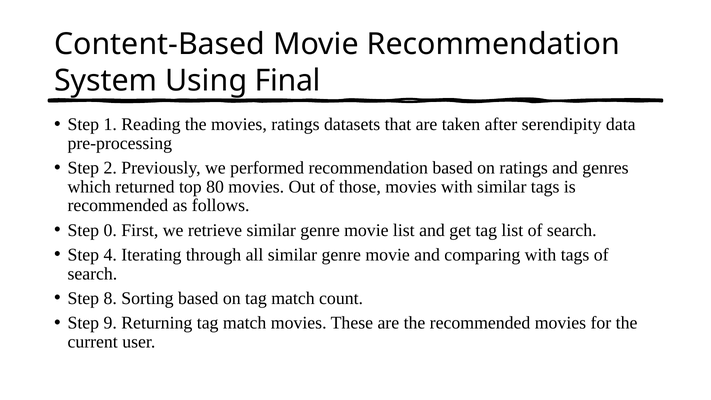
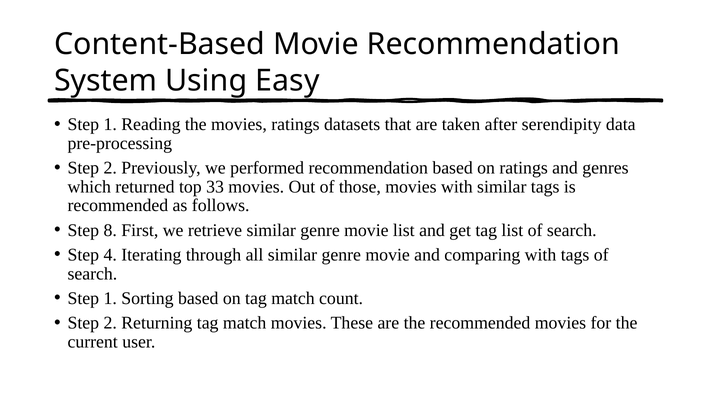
Final: Final -> Easy (287, 81)
80: 80 -> 33 (215, 187)
0: 0 -> 8 (110, 230)
8: 8 -> 1 (110, 298)
9: 9 -> 2 (110, 323)
